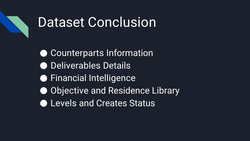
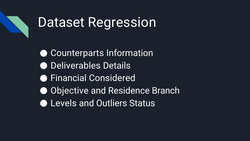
Conclusion: Conclusion -> Regression (122, 22)
Intelligence: Intelligence -> Considered (112, 78)
Library: Library -> Branch (166, 90)
Creates: Creates -> Outliers (112, 103)
